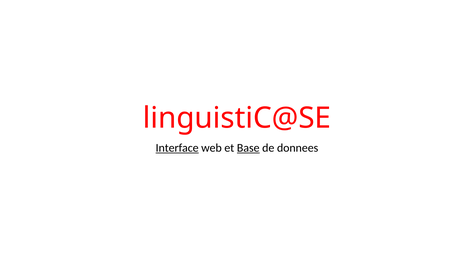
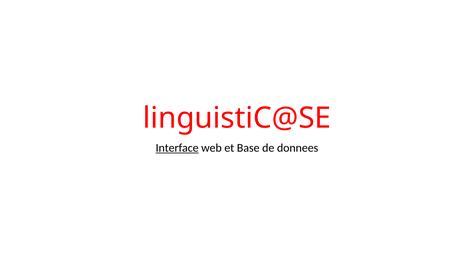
Base underline: present -> none (248, 148)
